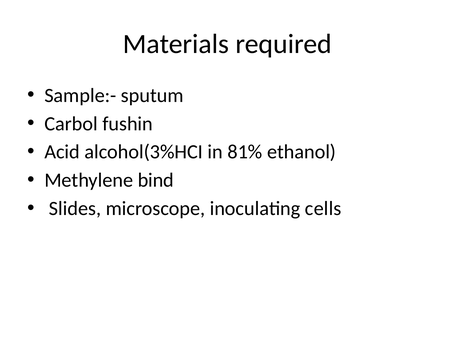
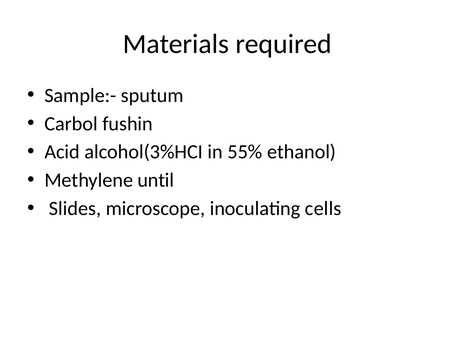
81%: 81% -> 55% (245, 152)
bind: bind -> until (156, 180)
